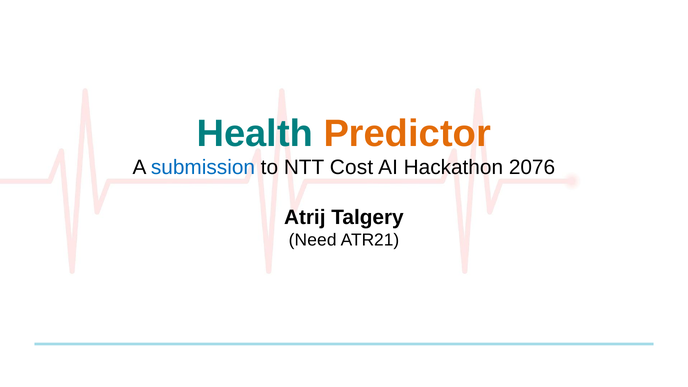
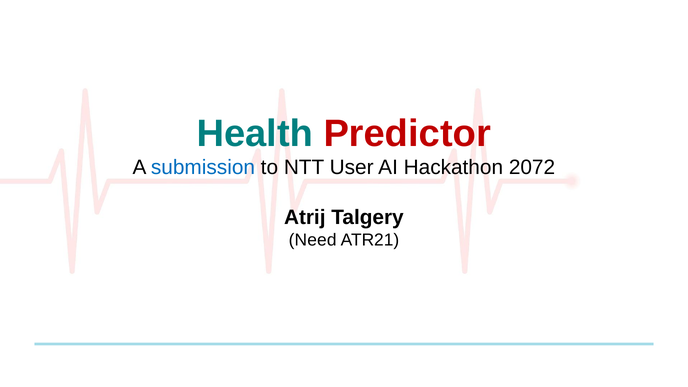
Predictor colour: orange -> red (407, 133)
Cost: Cost -> User (352, 168)
2076: 2076 -> 2072 (532, 168)
